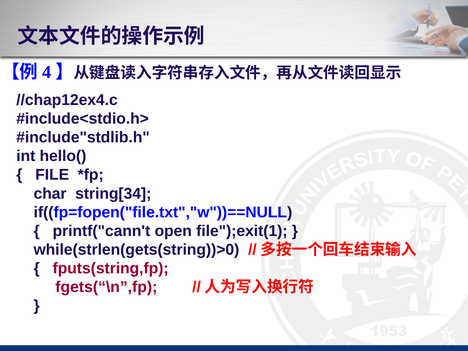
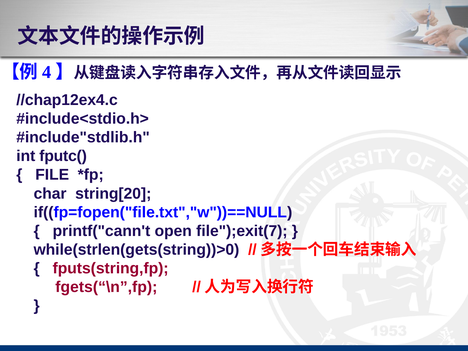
hello(: hello( -> fputc( (63, 156)
string[34: string[34 -> string[20 (113, 194)
file");exit(1: file");exit(1 -> file");exit(7 (242, 231)
